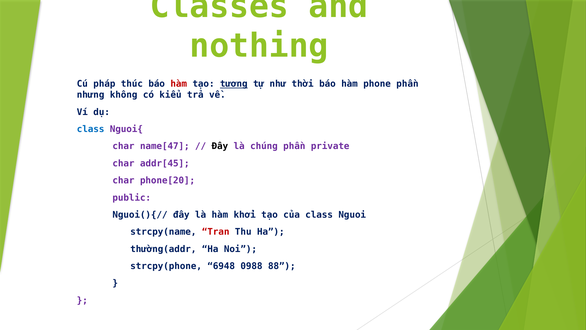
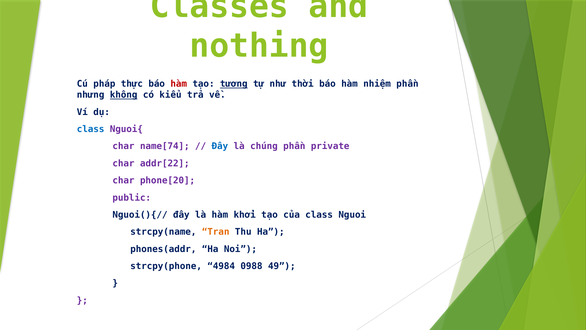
thúc: thúc -> thực (132, 84)
phone: phone -> nhiệm (377, 84)
không underline: none -> present (124, 95)
name[47: name[47 -> name[74 (165, 146)
Đây colour: black -> blue (220, 146)
addr[45: addr[45 -> addr[22 (165, 163)
Tran colour: red -> orange (216, 232)
thường(addr: thường(addr -> phones(addr (163, 249)
6948: 6948 -> 4984 (221, 266)
88: 88 -> 49 (282, 266)
